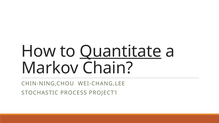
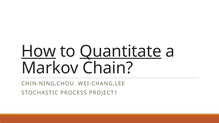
How underline: none -> present (39, 51)
